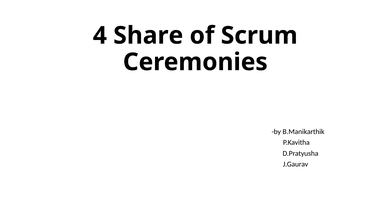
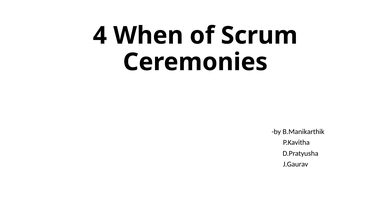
Share: Share -> When (148, 35)
